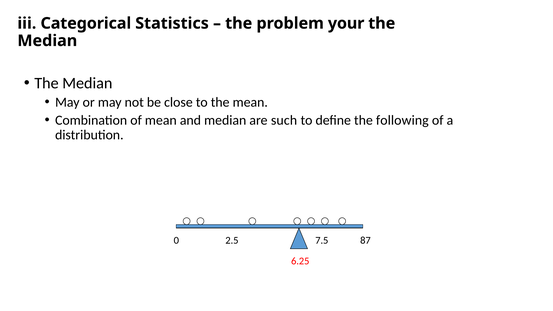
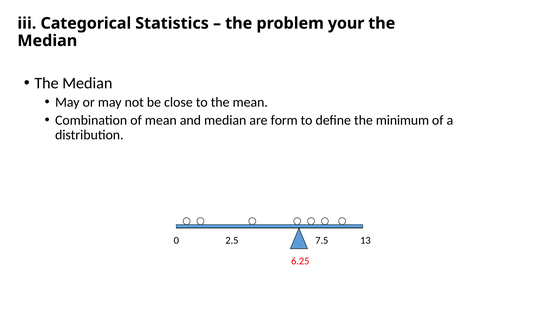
such: such -> form (284, 120)
following: following -> minimum (402, 120)
87: 87 -> 13 (365, 241)
